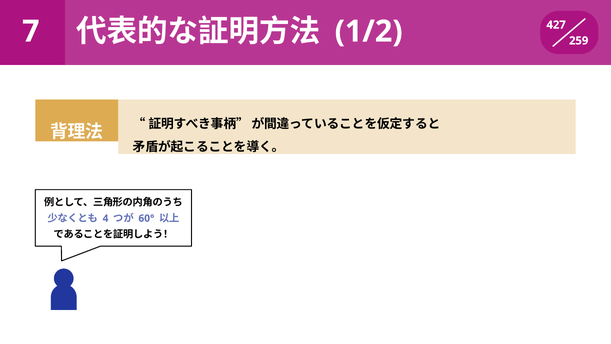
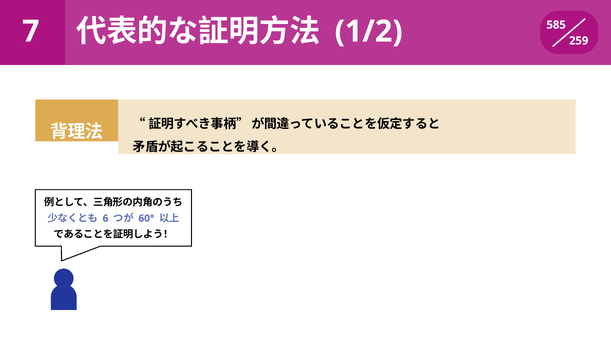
427: 427 -> 585 (556, 25)
4: 4 -> 6 (106, 218)
